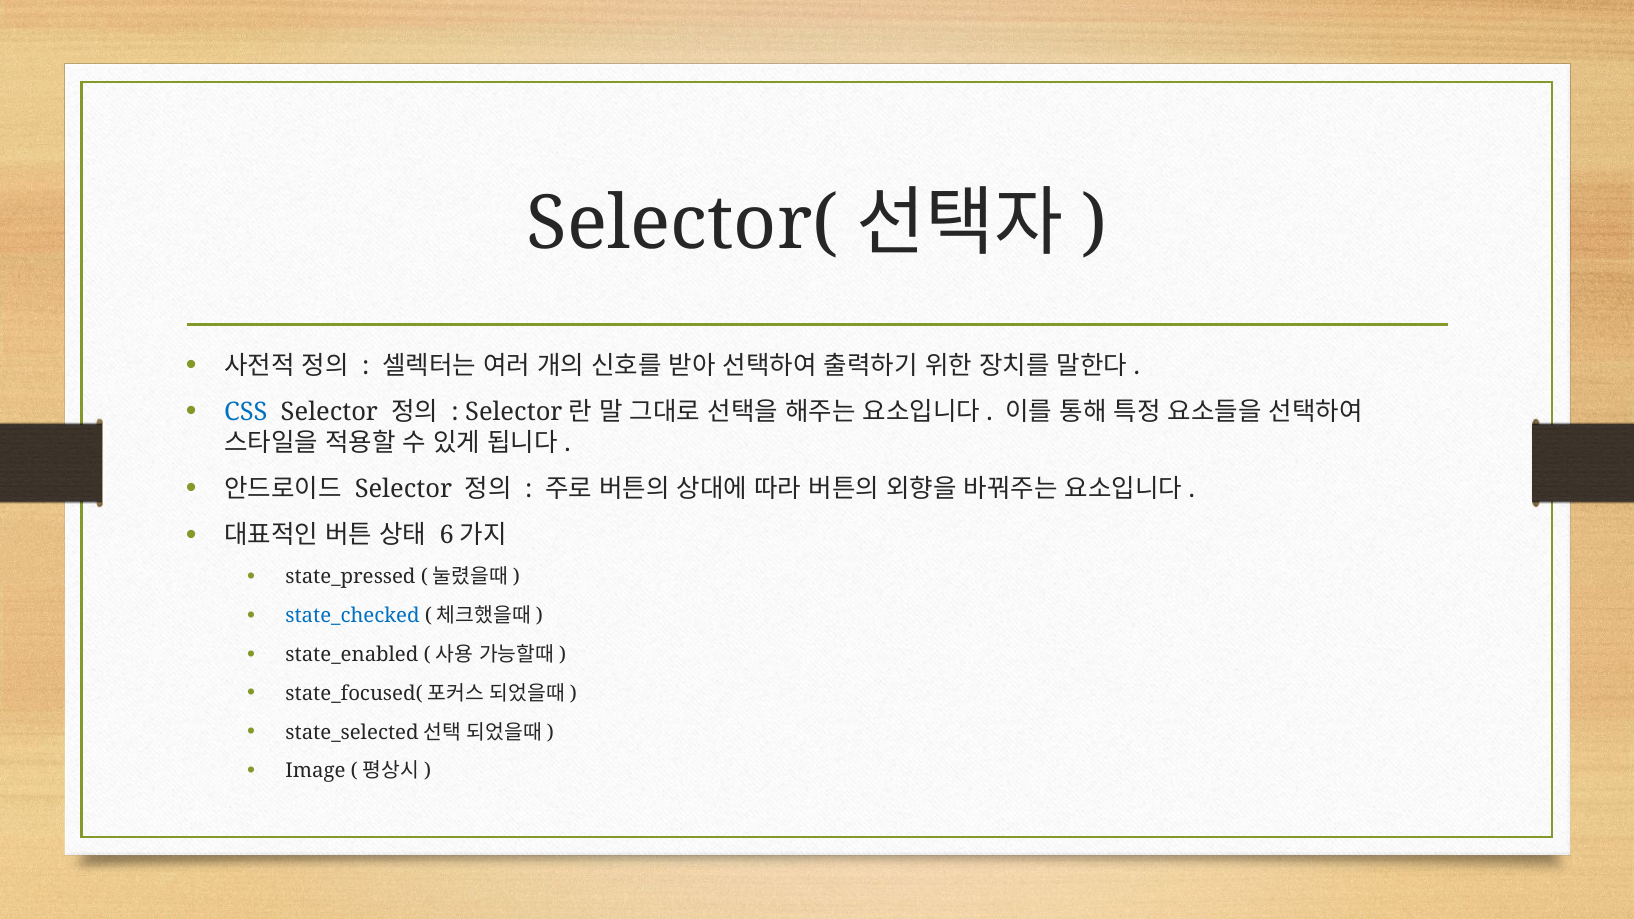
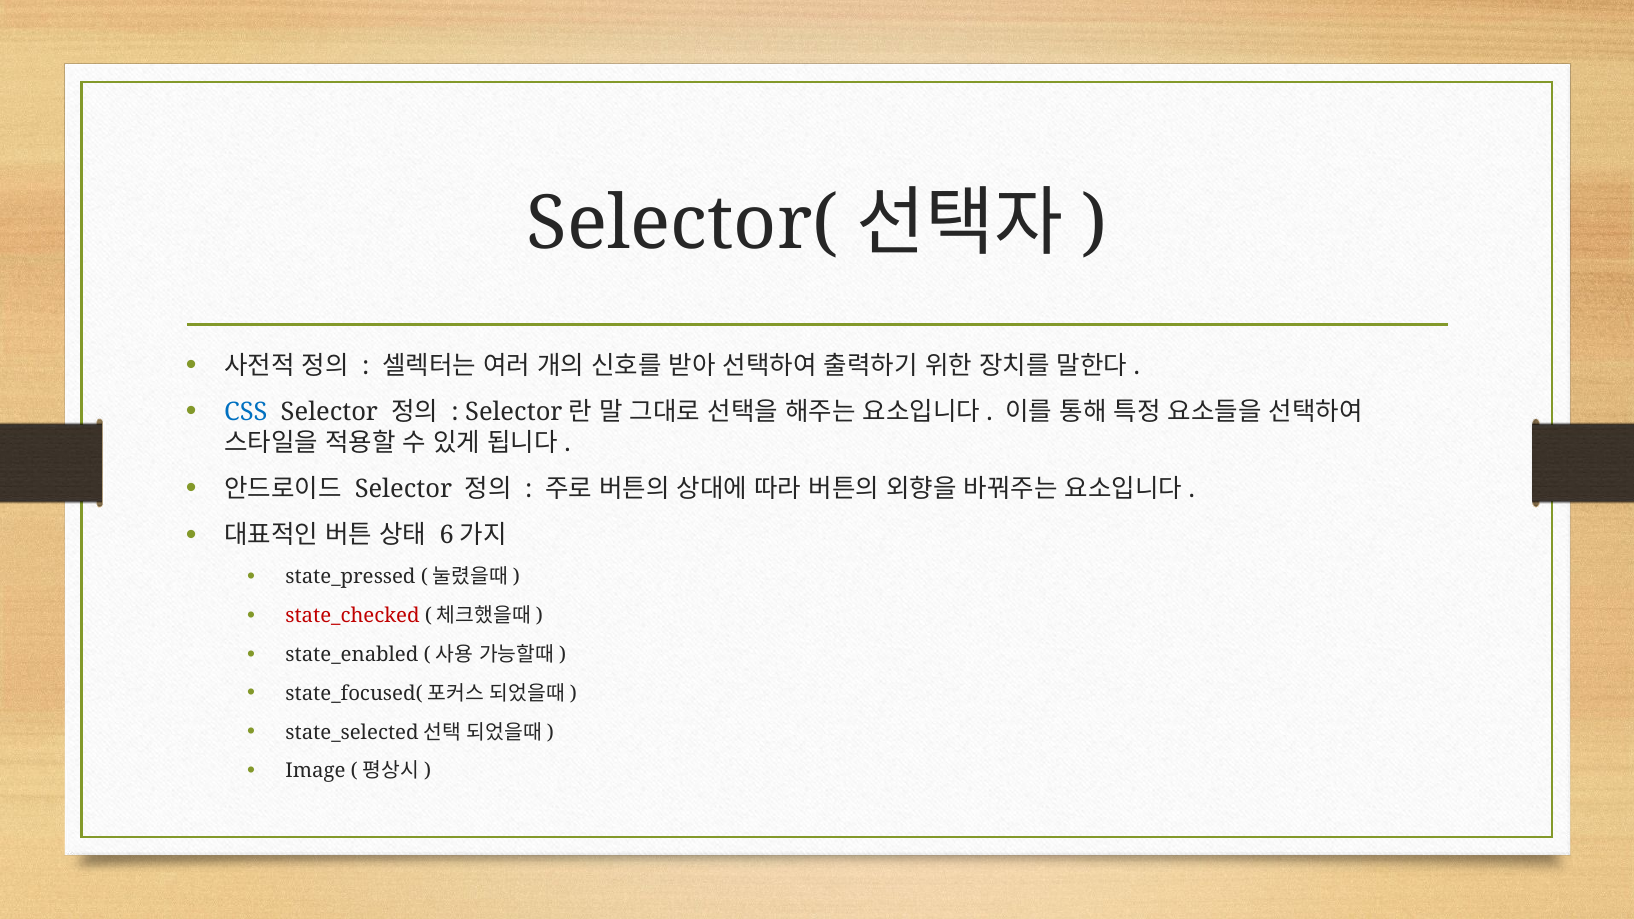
state_checked colour: blue -> red (353, 616)
